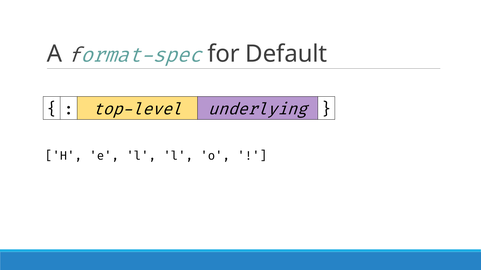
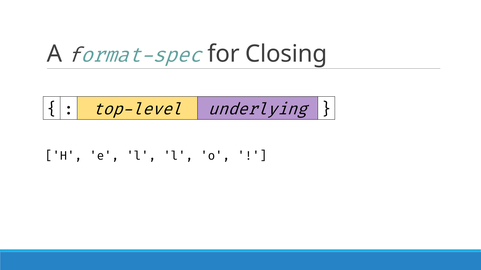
Default: Default -> Closing (286, 54)
